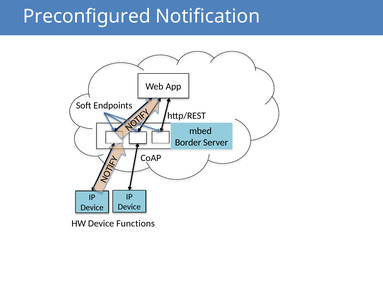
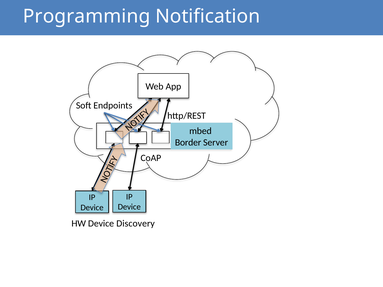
Preconfigured: Preconfigured -> Programming (87, 16)
Functions: Functions -> Discovery (136, 224)
